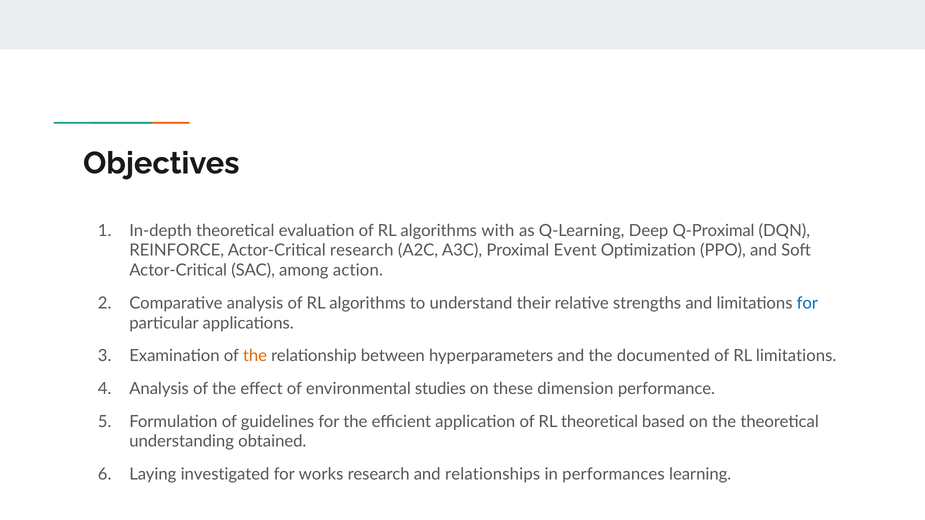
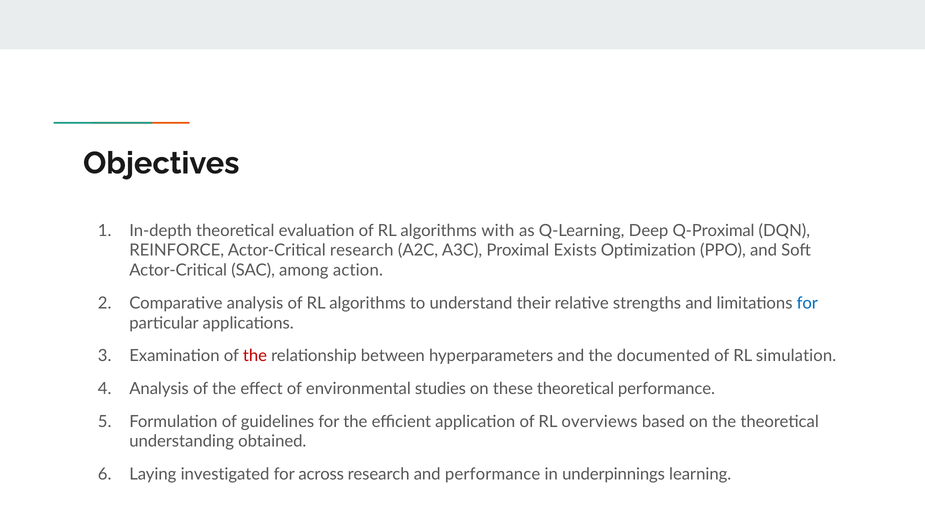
Event: Event -> Exists (575, 251)
the colour: orange -> red (255, 356)
RL limitations: limitations -> simulation (796, 356)
these dimension: dimension -> theoretical (576, 389)
RL theoretical: theoretical -> overviews (599, 422)
works: works -> across (321, 475)
and relationships: relationships -> performance (493, 475)
performances: performances -> underpinnings (614, 475)
